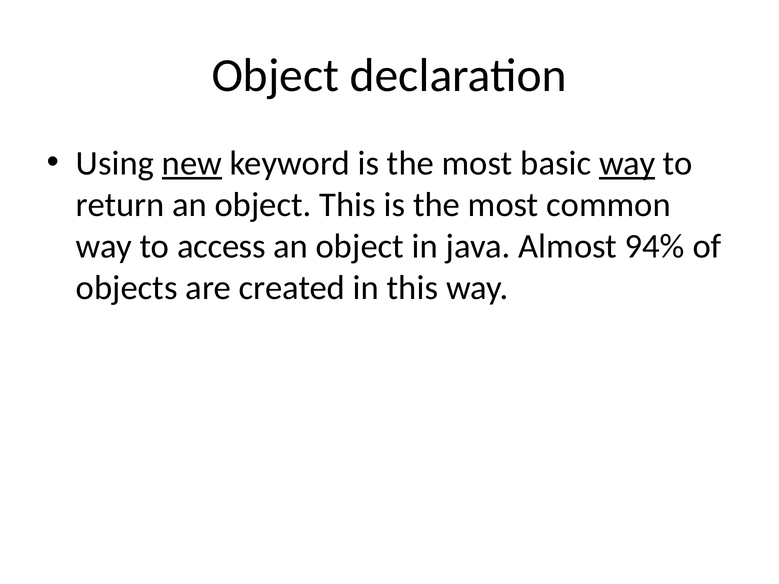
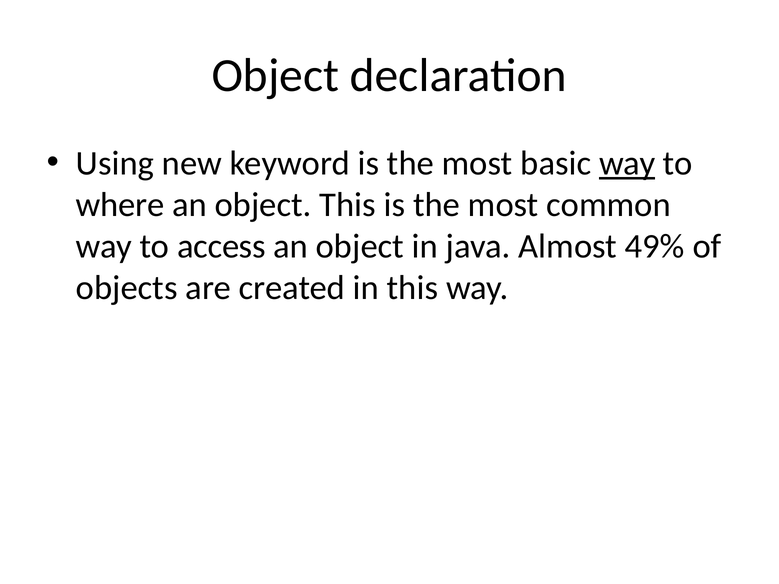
new underline: present -> none (192, 163)
return: return -> where (120, 205)
94%: 94% -> 49% (655, 247)
